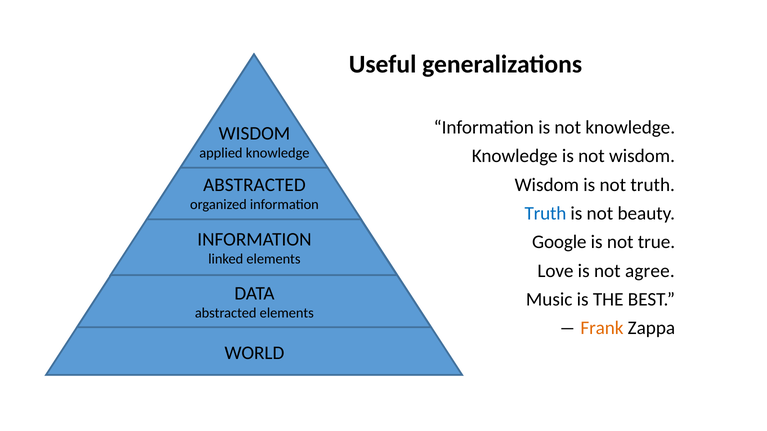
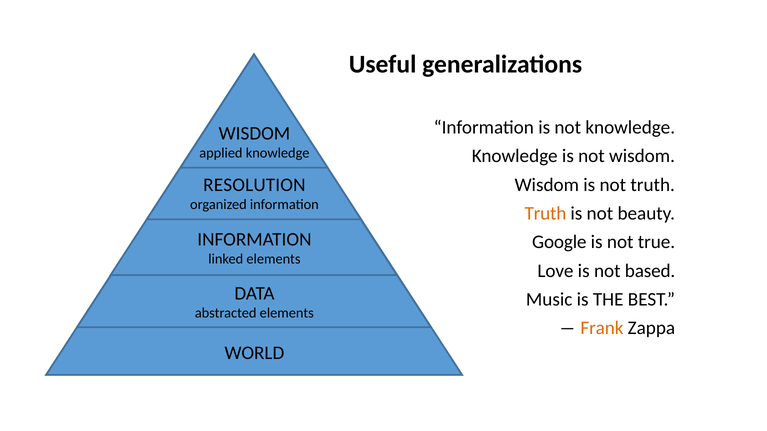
ABSTRACTED: ABSTRACTED -> RESOLUTION (254, 185)
Truth colour: blue -> orange (545, 214)
agree: agree -> based (650, 271)
